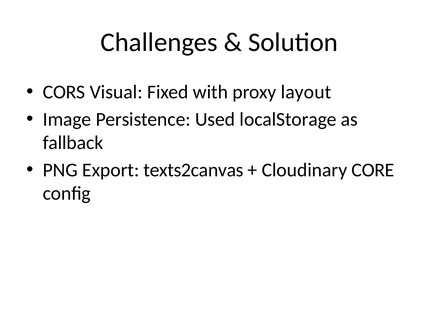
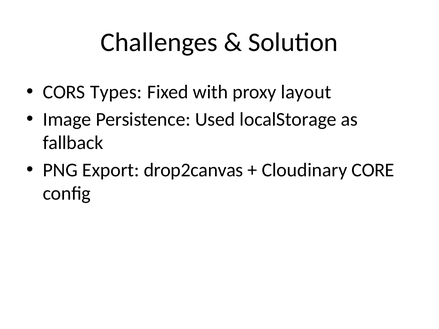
Visual: Visual -> Types (116, 92)
texts2canvas: texts2canvas -> drop2canvas (193, 170)
